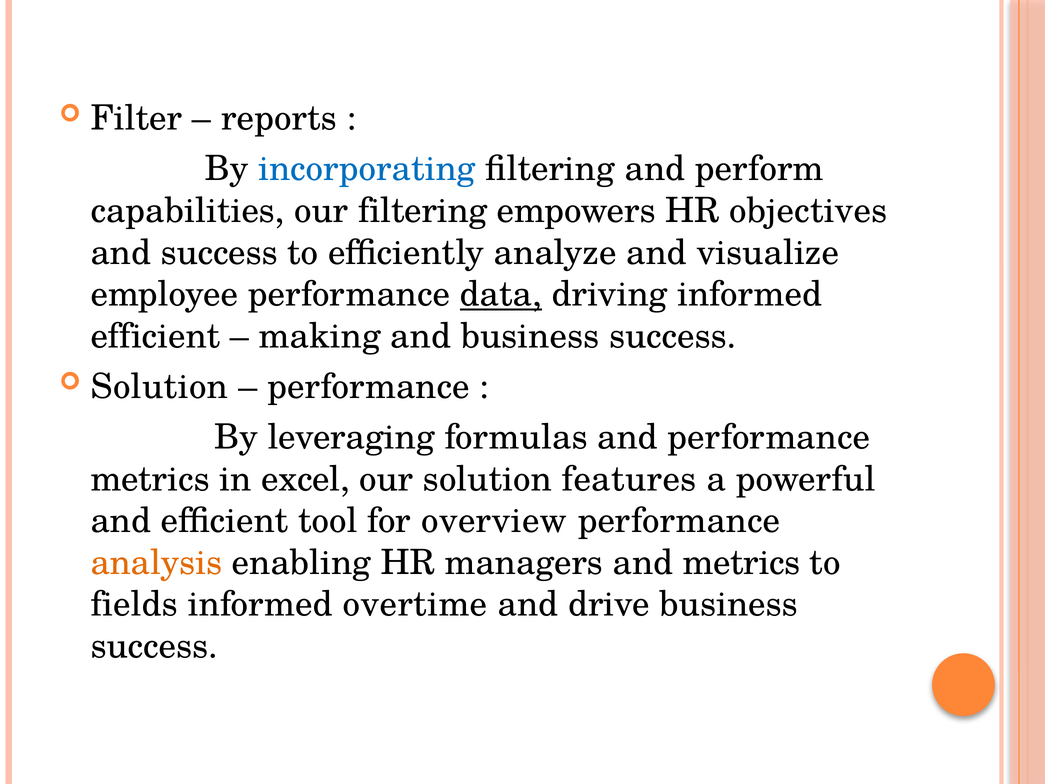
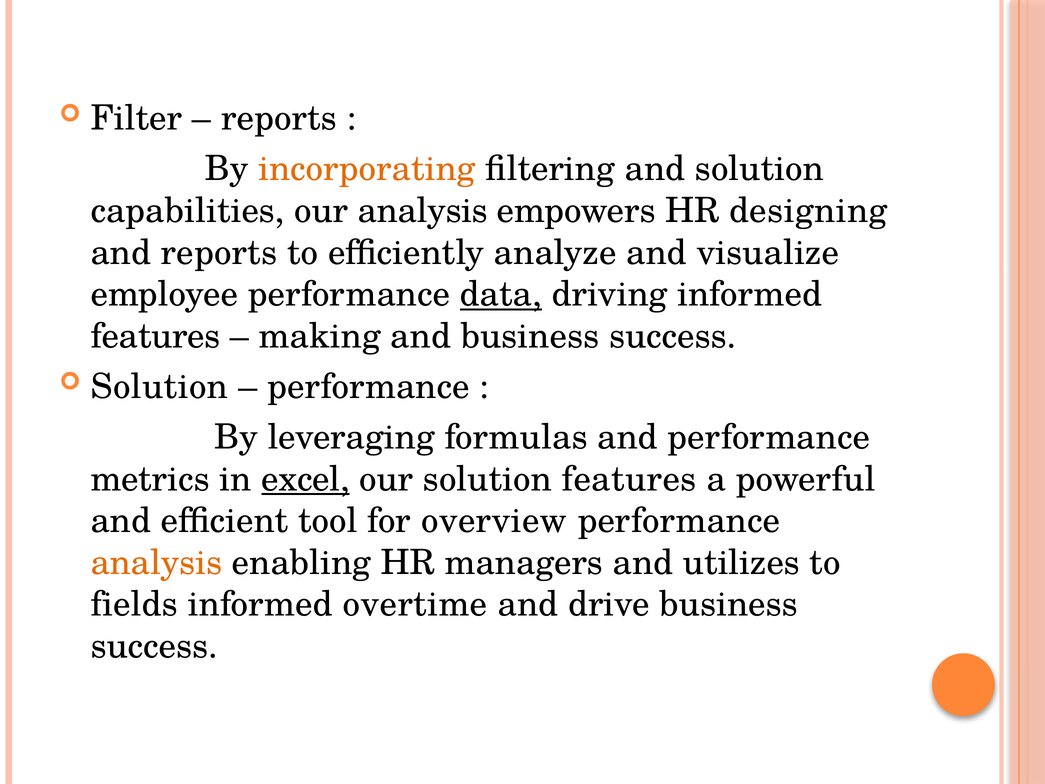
incorporating colour: blue -> orange (367, 169)
and perform: perform -> solution (759, 169)
our filtering: filtering -> analysis (423, 211)
objectives: objectives -> designing (808, 211)
and success: success -> reports (219, 252)
efficient: efficient -> features (156, 336)
excel underline: none -> present (306, 479)
and metrics: metrics -> utilizes (741, 562)
